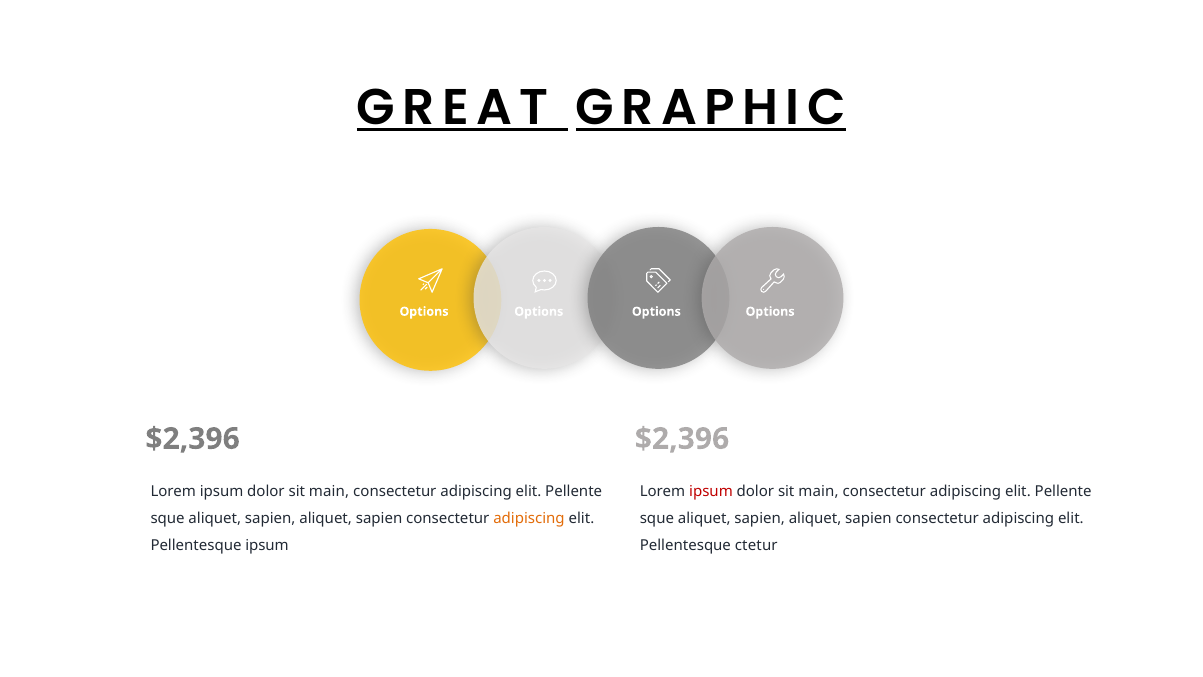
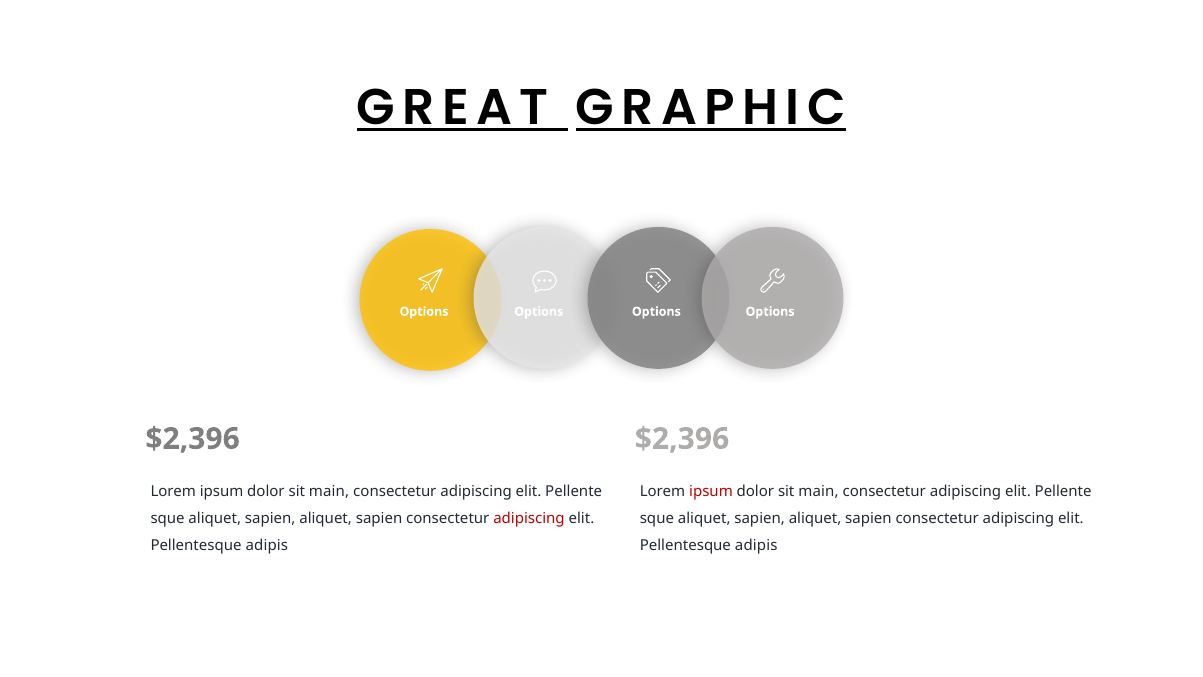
adipiscing colour: orange -> red (529, 518)
ipsum: ipsum -> adipis (267, 545)
ctetur: ctetur -> adipis (756, 545)
